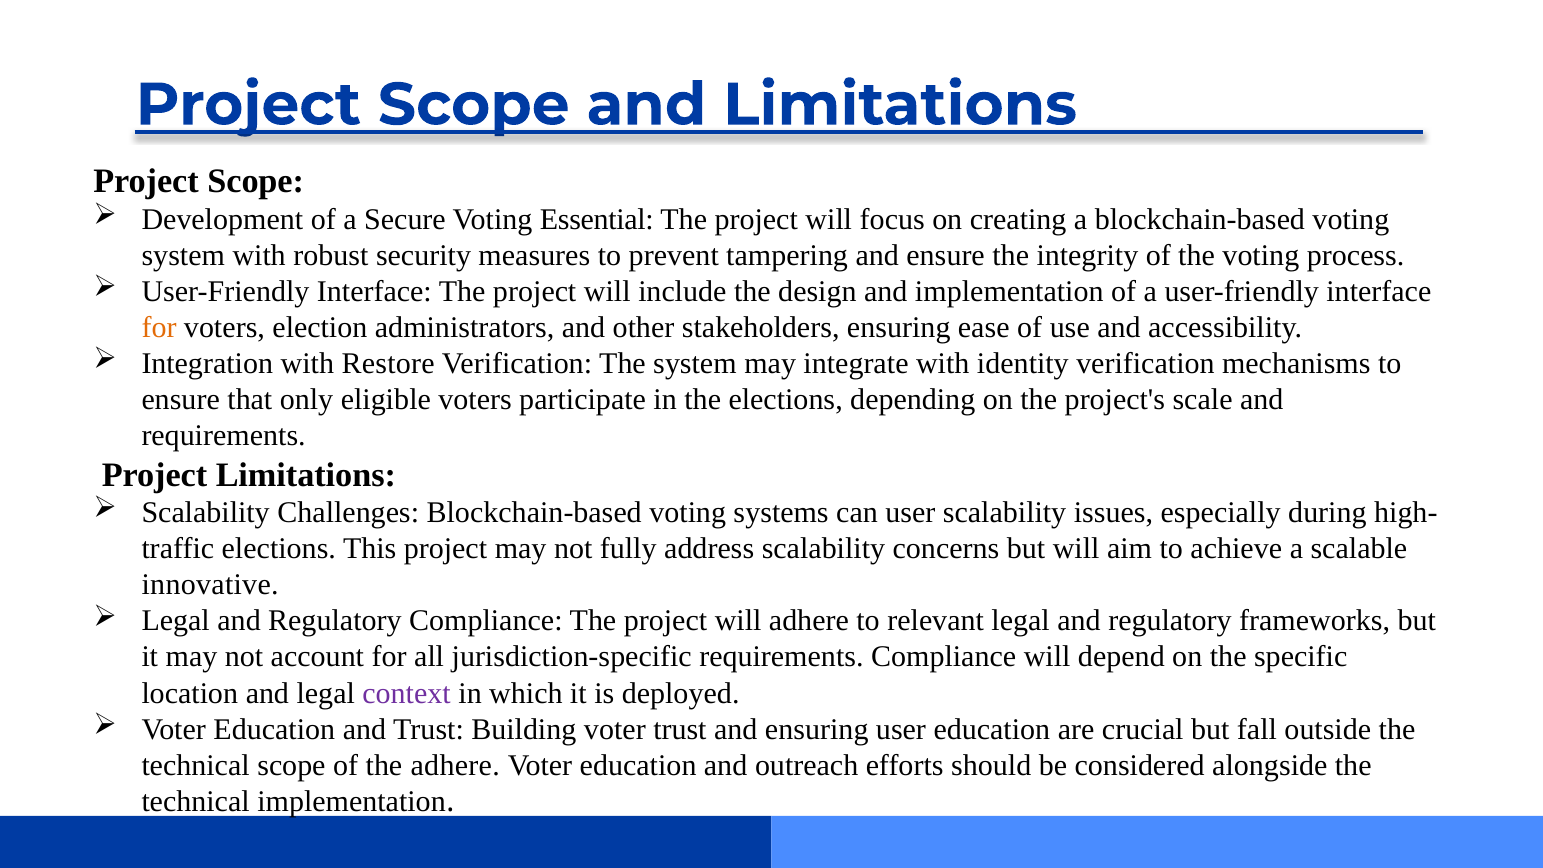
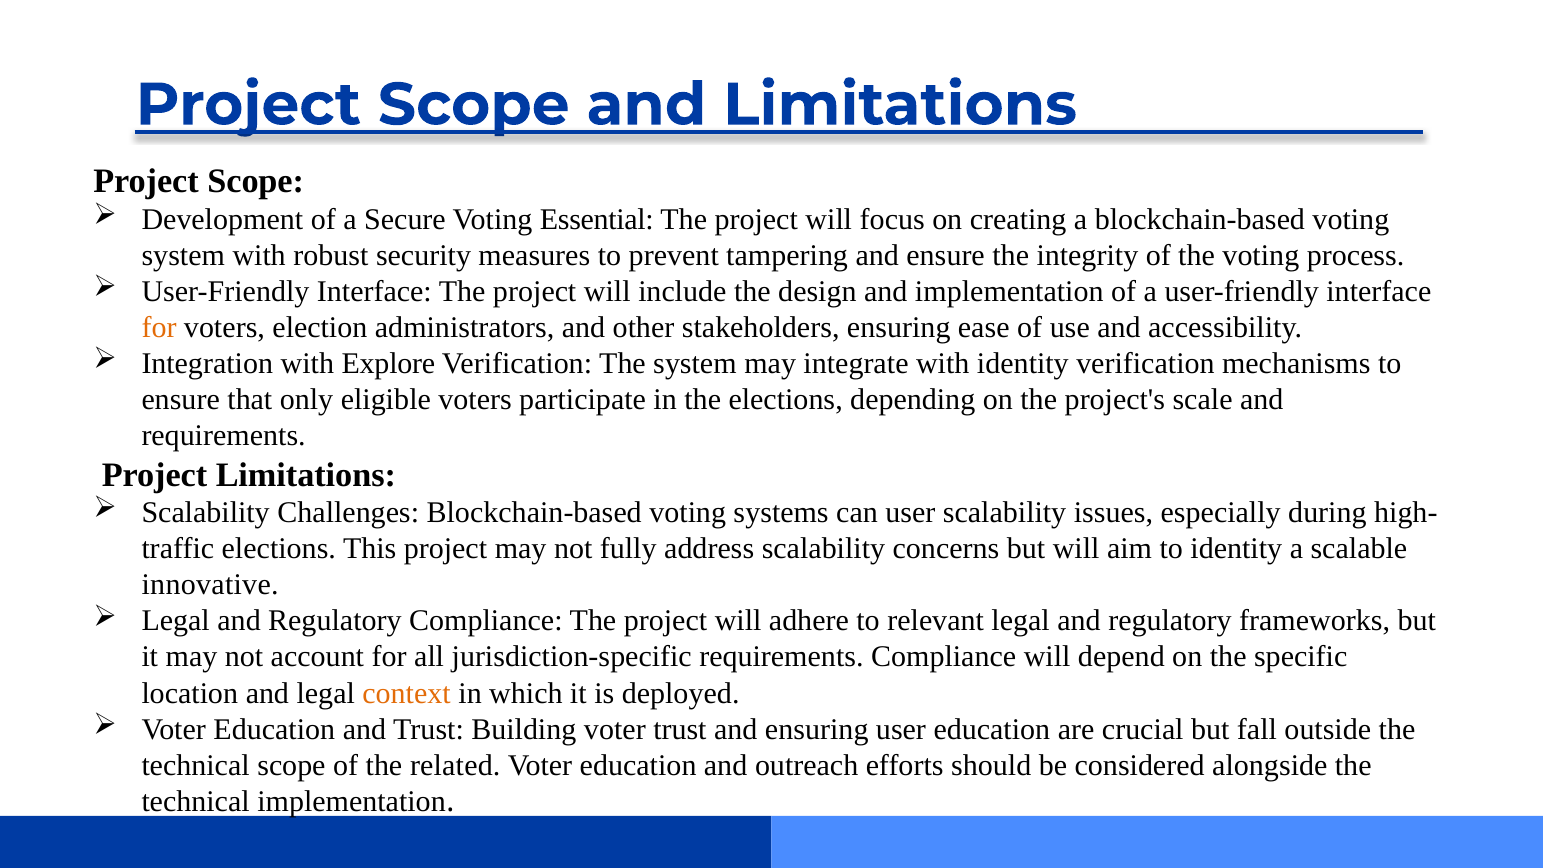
Restore: Restore -> Explore (388, 364)
to achieve: achieve -> identity (1236, 549)
context colour: purple -> orange (406, 693)
the adhere: adhere -> related (455, 765)
